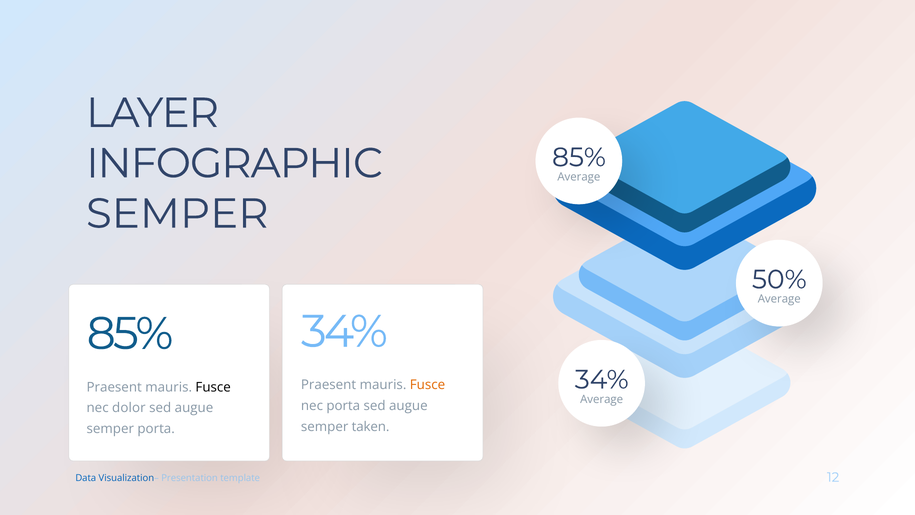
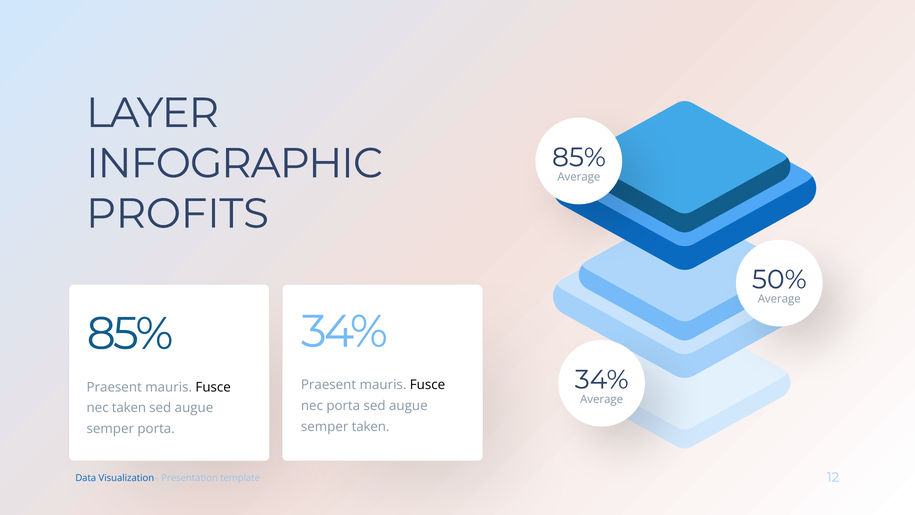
SEMPER: SEMPER -> PROFITS (177, 214)
Fusce colour: orange -> black (428, 385)
nec dolor: dolor -> taken (129, 408)
